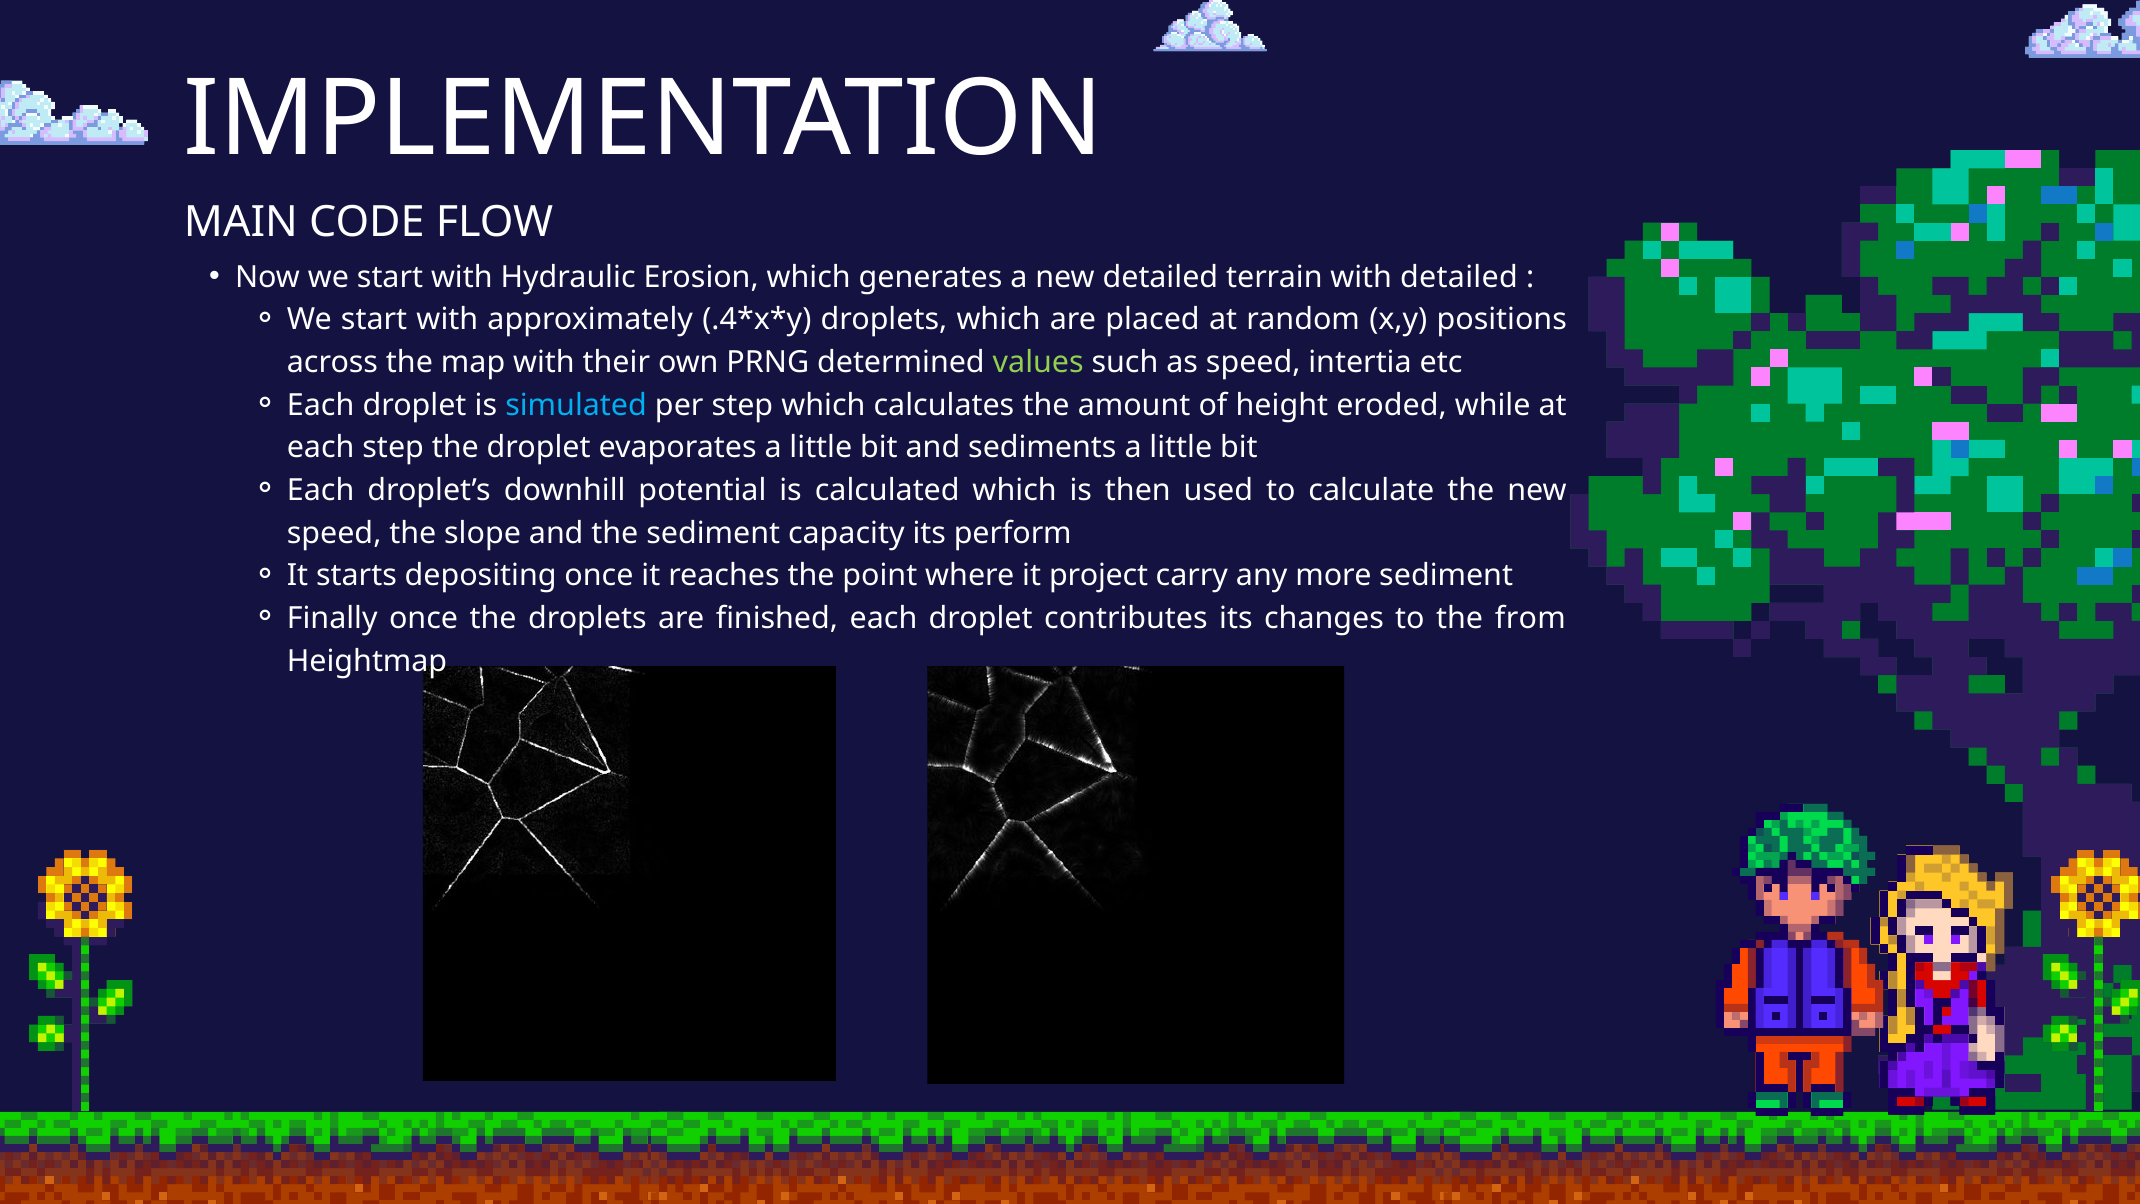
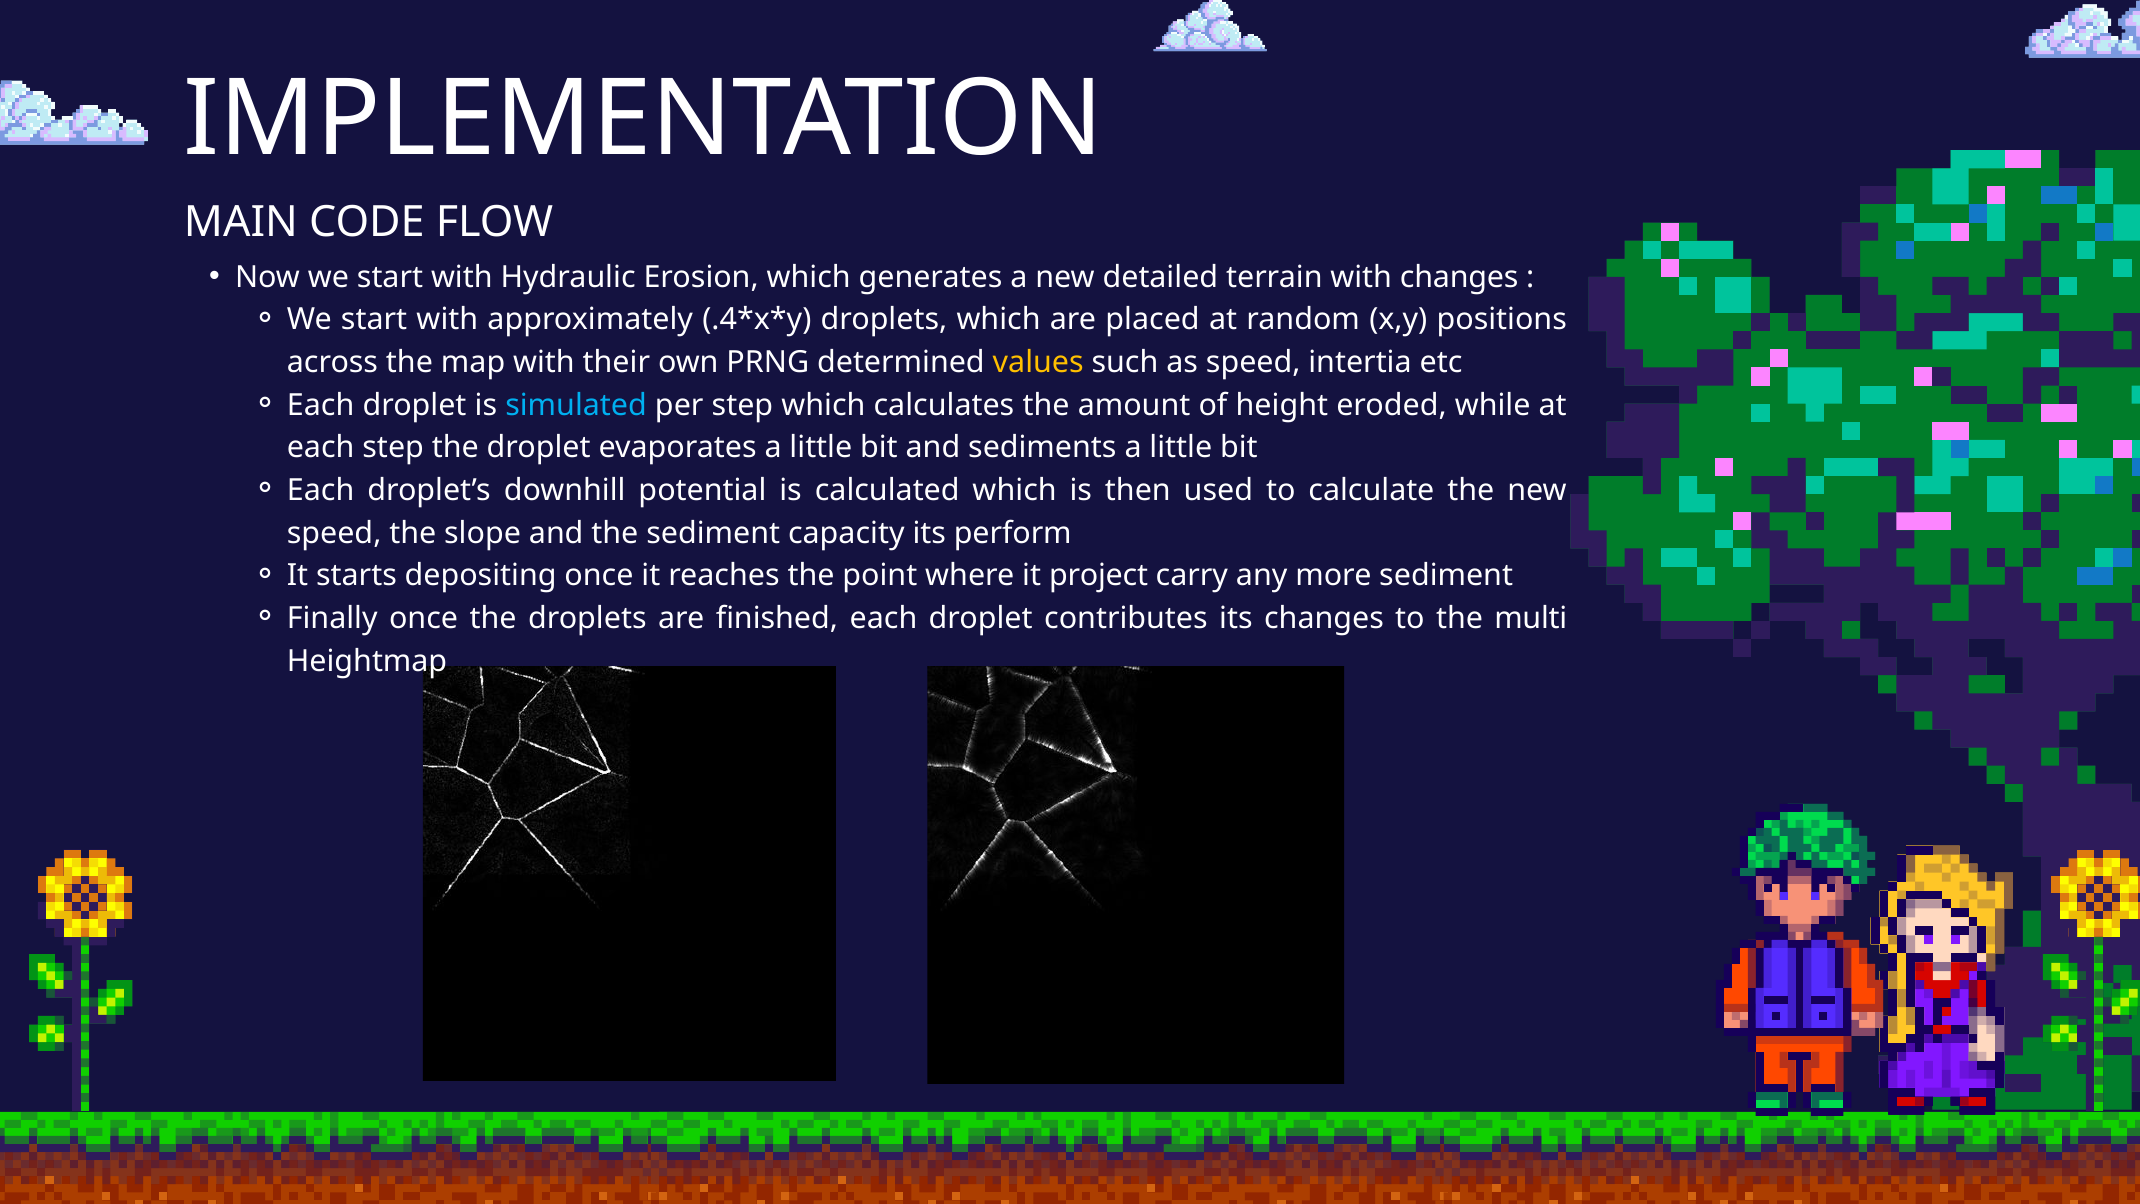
with detailed: detailed -> changes (1459, 277)
values colour: light green -> yellow (1038, 363)
from: from -> multi (1531, 618)
